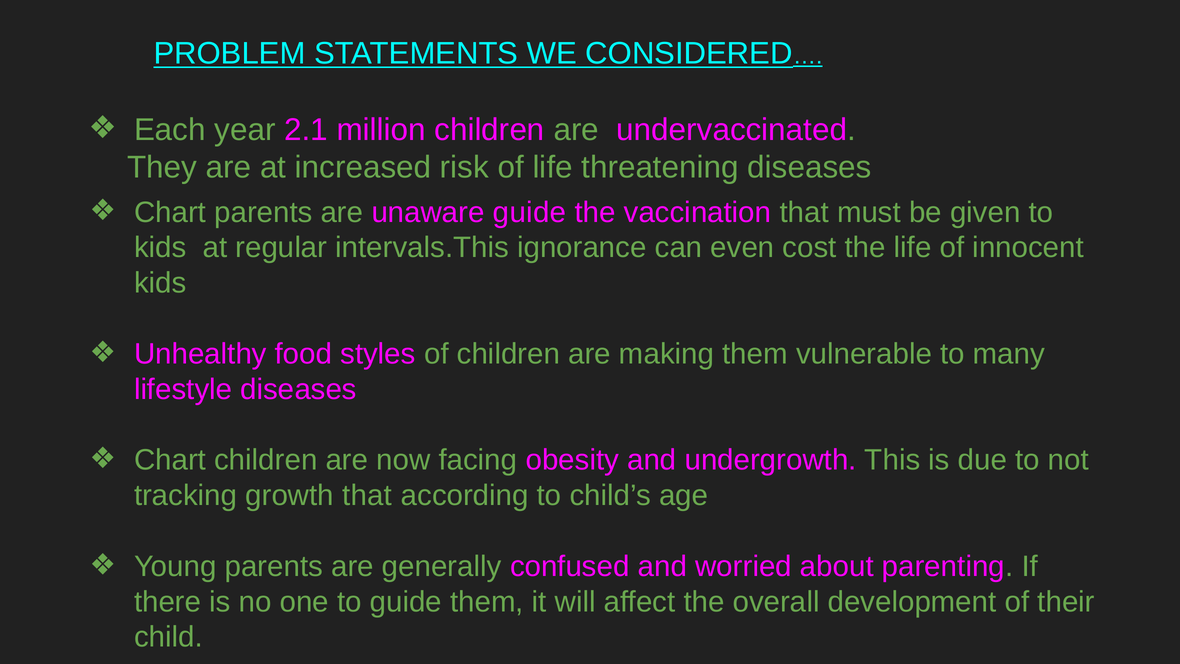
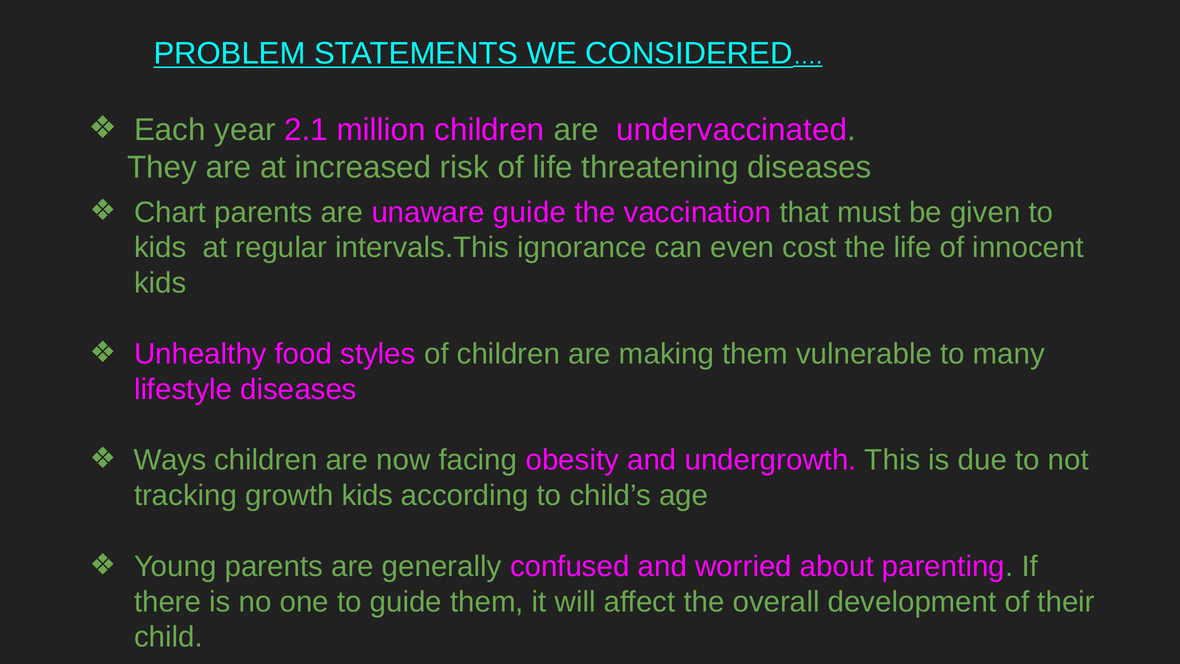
Chart: Chart -> Ways (170, 460)
growth that: that -> kids (367, 495)
